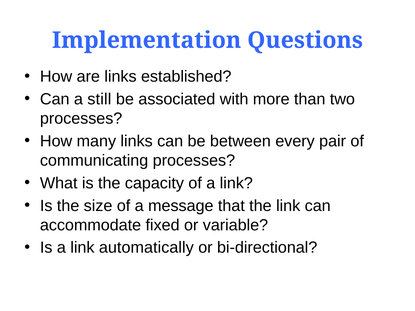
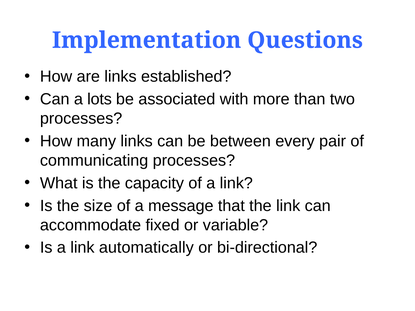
still: still -> lots (100, 99)
